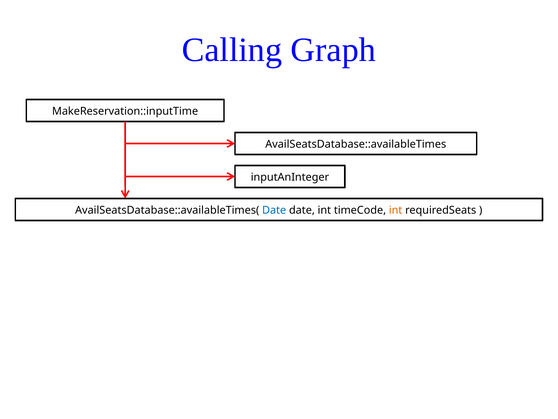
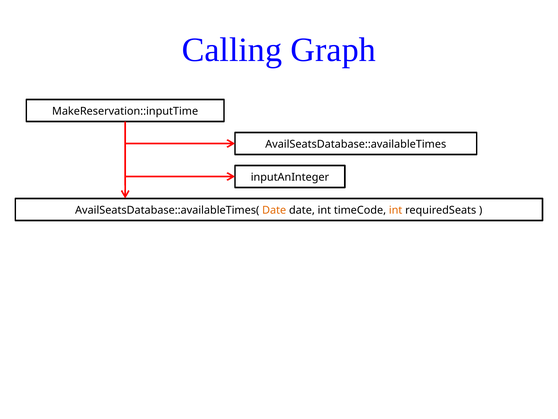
Date colour: blue -> orange (274, 210)
